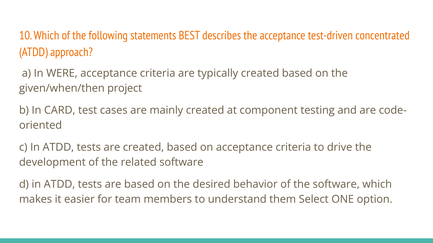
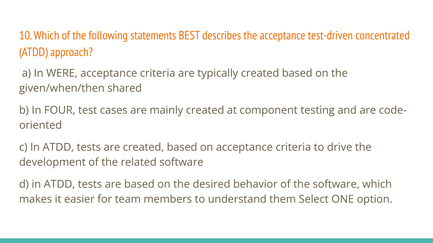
project: project -> shared (125, 88)
CARD: CARD -> FOUR (60, 111)
